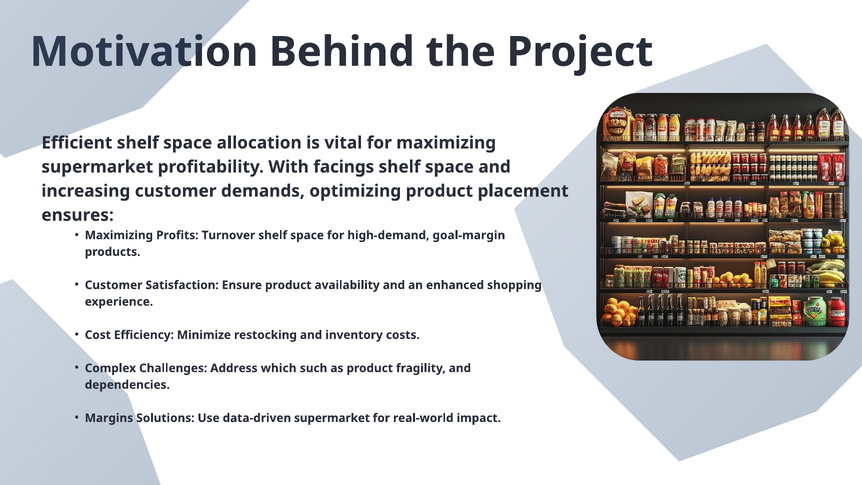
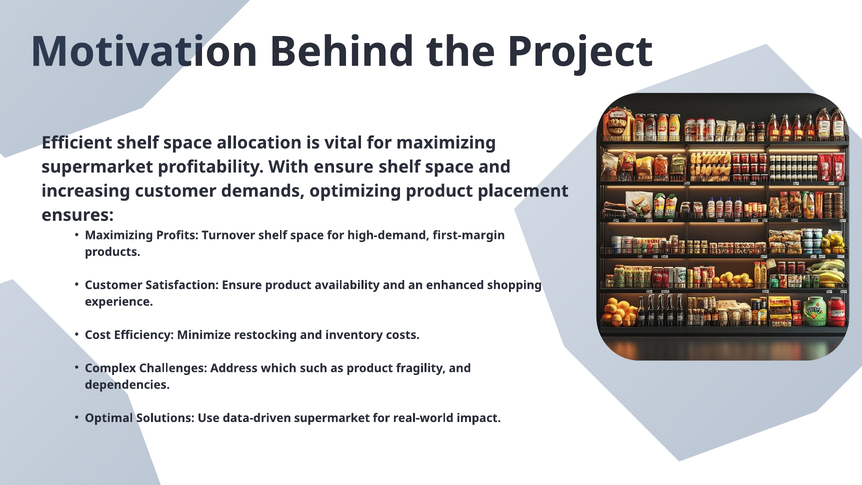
With facings: facings -> ensure (344, 167)
goal-margin: goal-margin -> first-margin (469, 235)
Margins: Margins -> Optimal (109, 418)
